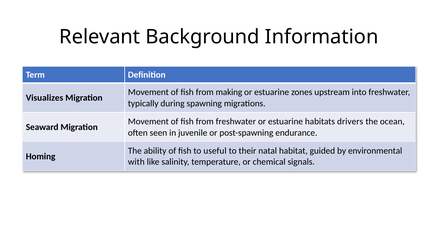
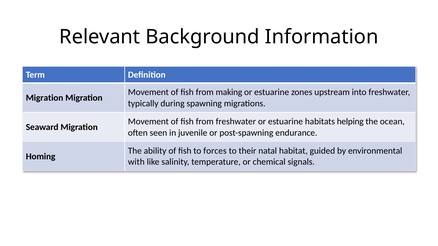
Visualizes: Visualizes -> Migration (45, 98)
drivers: drivers -> helping (350, 122)
useful: useful -> forces (215, 151)
